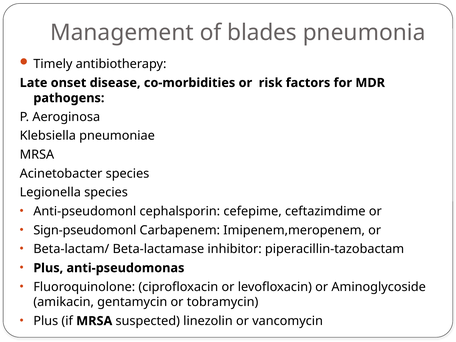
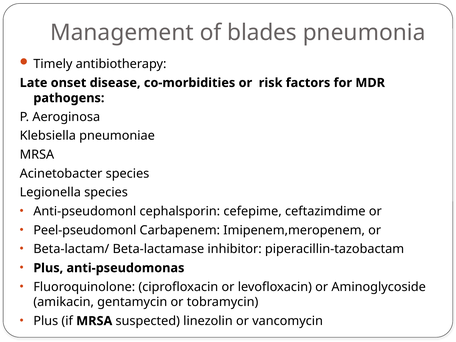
Sign-pseudomonl: Sign-pseudomonl -> Peel-pseudomonl (85, 230)
